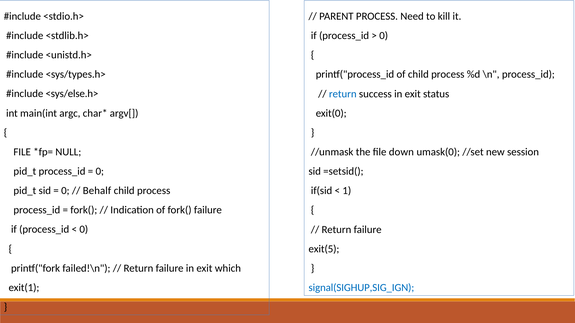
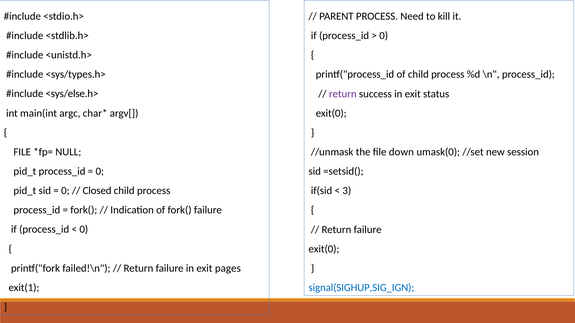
return colour: blue -> purple (343, 94)
Behalf: Behalf -> Closed (97, 191)
1: 1 -> 3 (347, 191)
exit(5: exit(5 -> exit(0 (324, 249)
which: which -> pages (228, 269)
